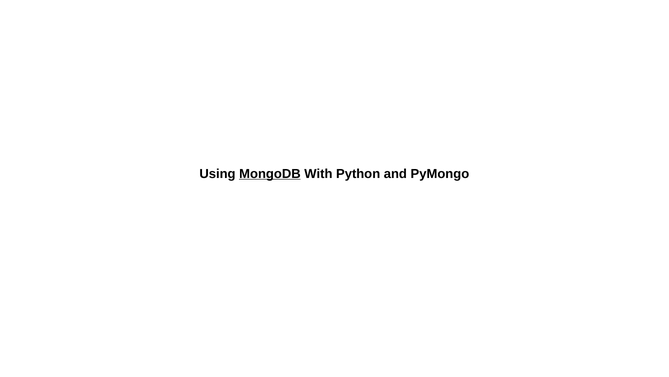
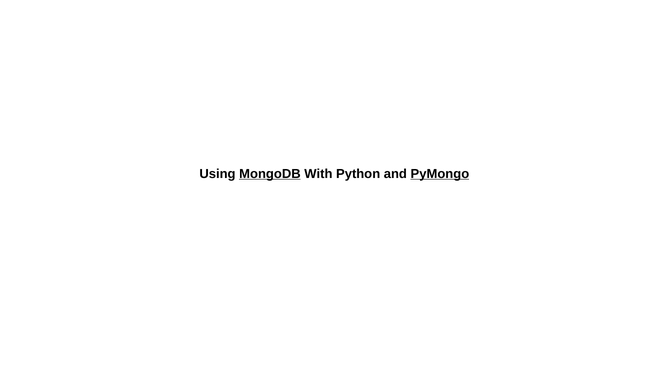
PyMongo underline: none -> present (440, 173)
